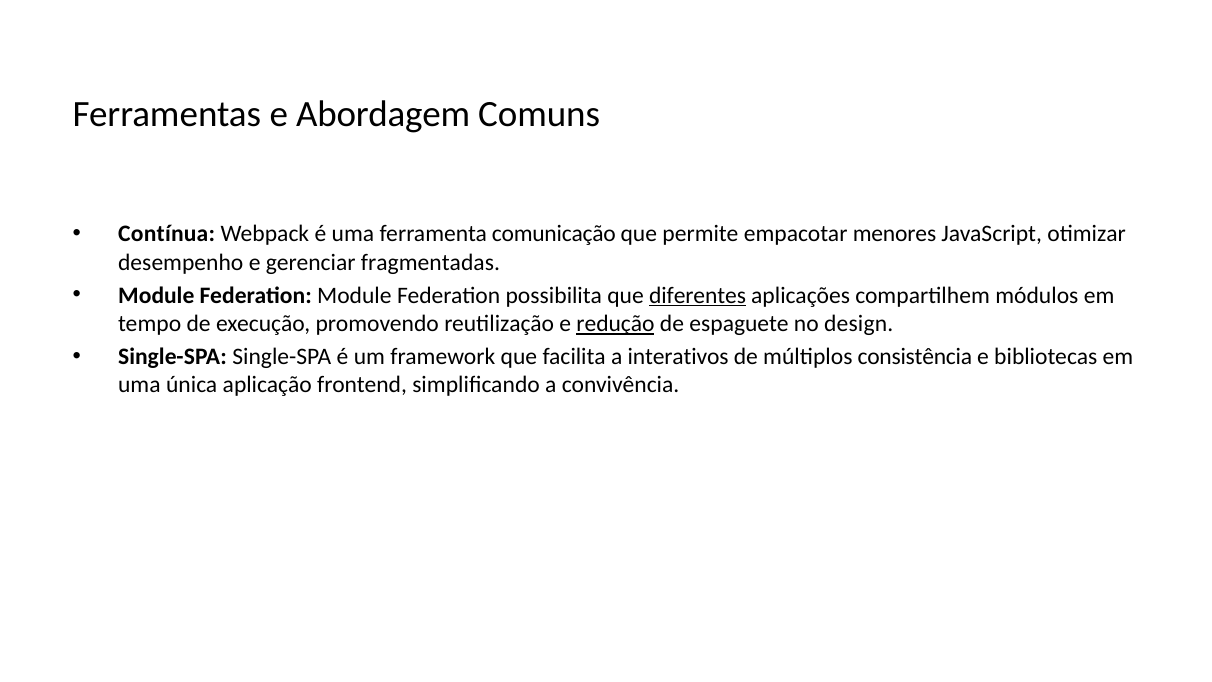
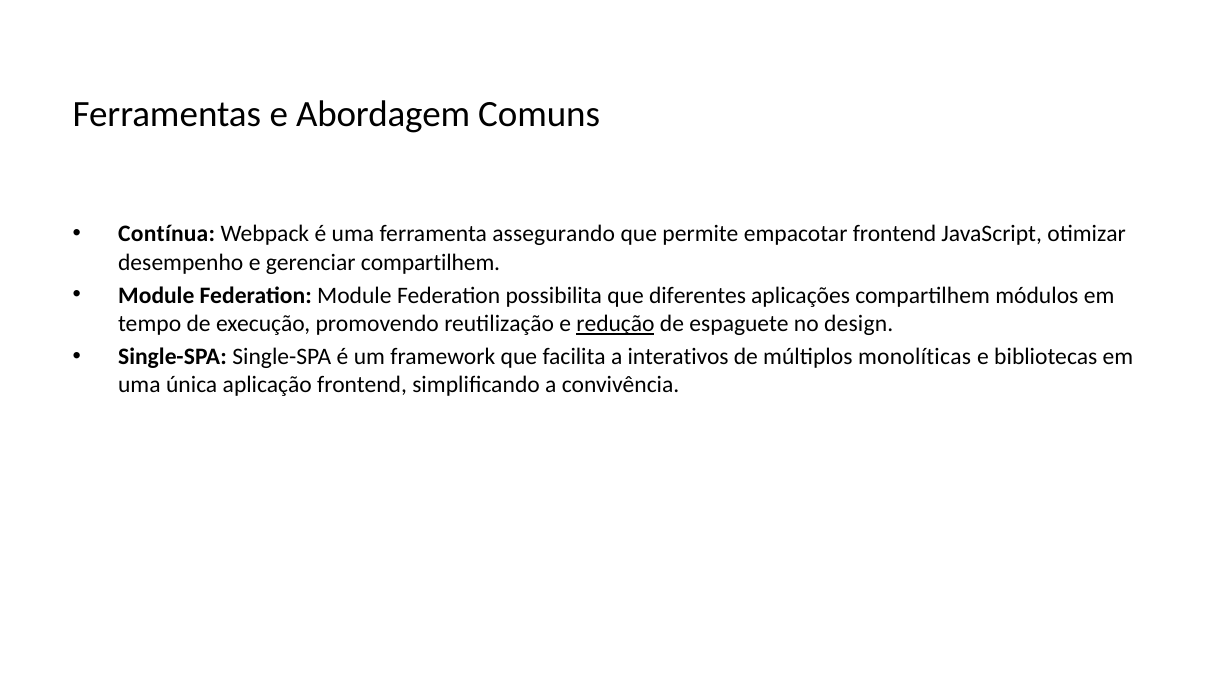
comunicação: comunicação -> assegurando (554, 234)
empacotar menores: menores -> frontend (895, 234)
gerenciar fragmentadas: fragmentadas -> compartilhem (431, 262)
diferentes underline: present -> none (698, 295)
consistência: consistência -> monolíticas (915, 357)
